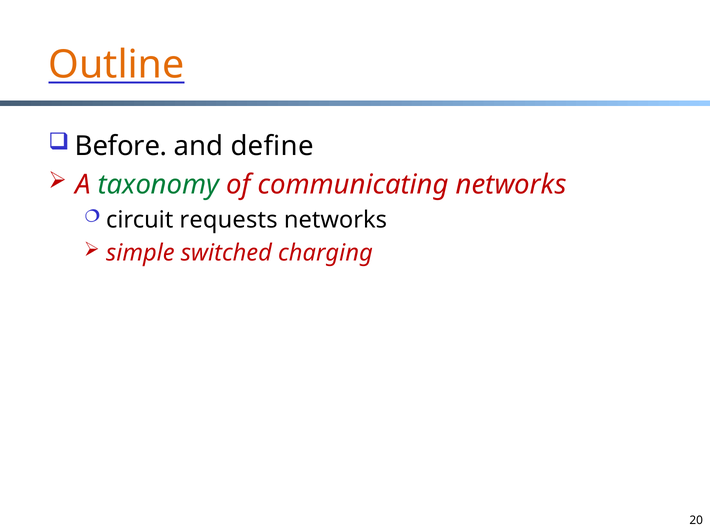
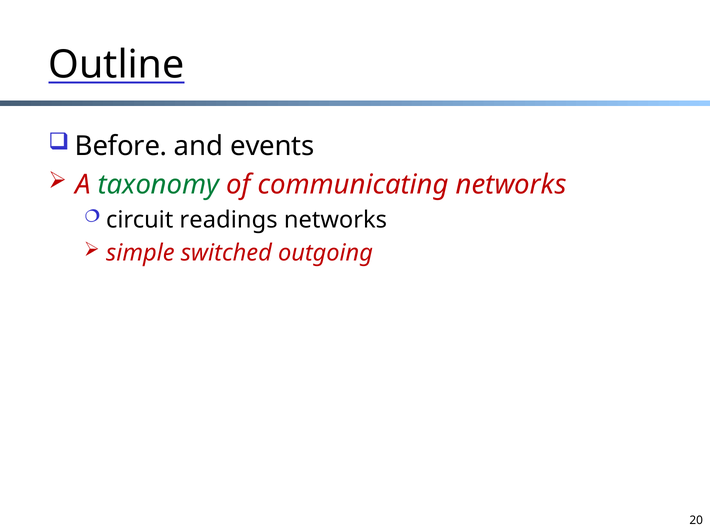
Outline colour: orange -> black (116, 65)
define: define -> events (272, 146)
requests: requests -> readings (229, 220)
charging: charging -> outgoing (325, 253)
